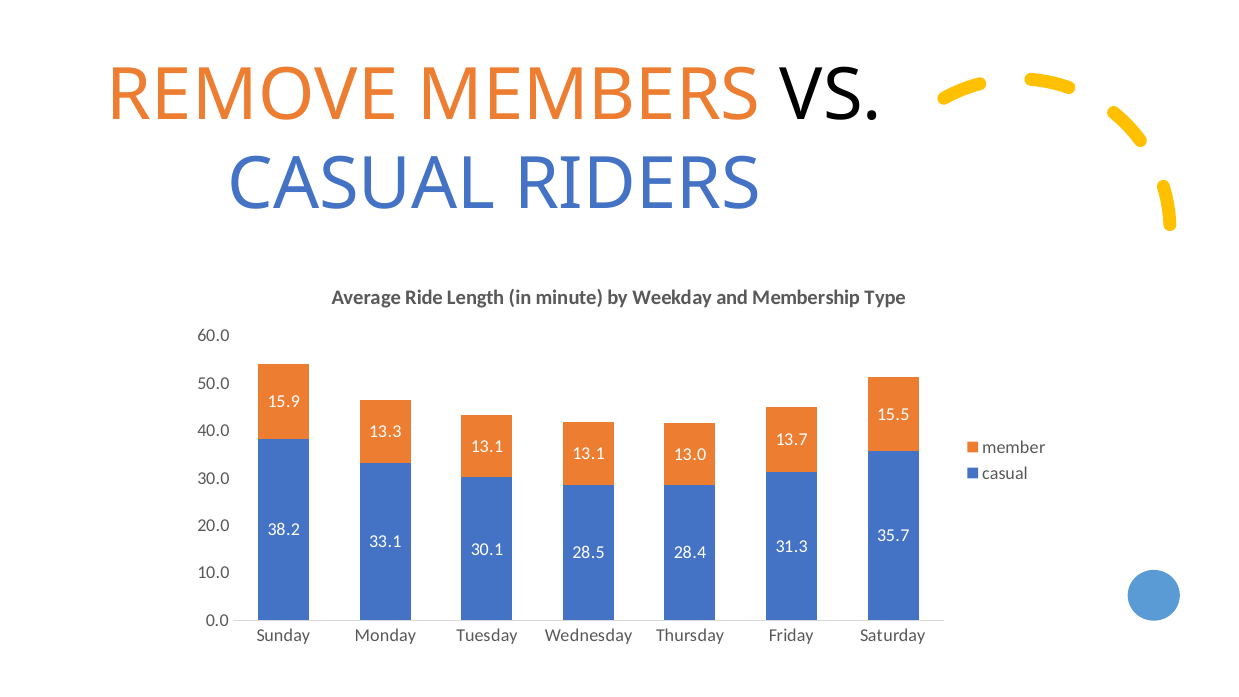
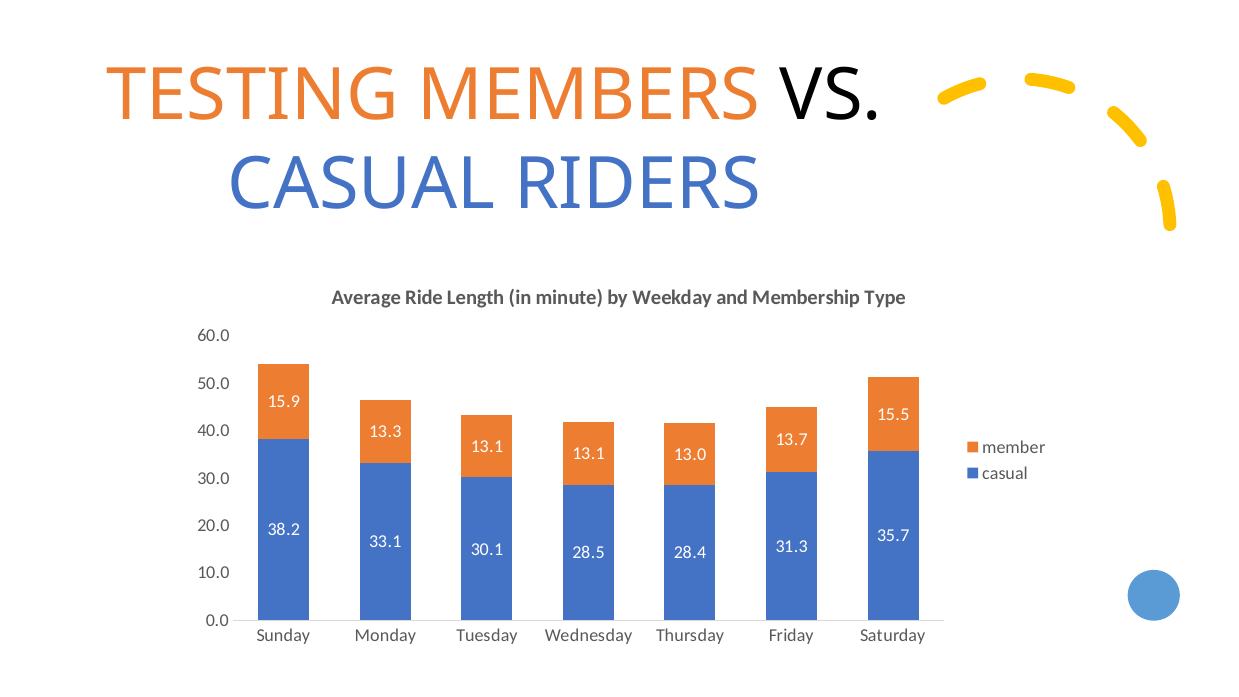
REMOVE: REMOVE -> TESTING (253, 96)
